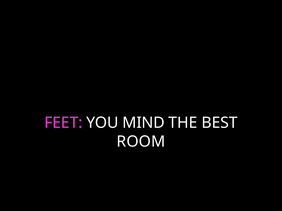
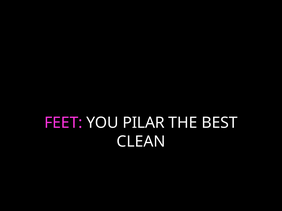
MIND: MIND -> PILAR (144, 123)
ROOM: ROOM -> CLEAN (141, 142)
